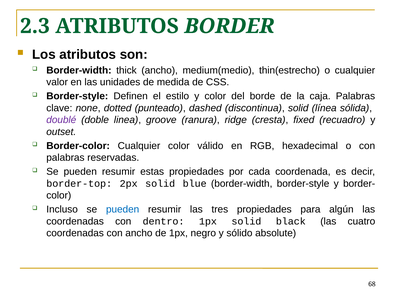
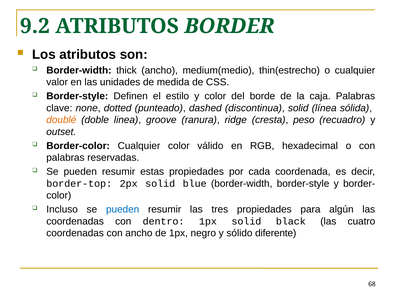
2.3: 2.3 -> 9.2 (35, 26)
doublé colour: purple -> orange (61, 120)
fixed: fixed -> peso (304, 120)
absolute: absolute -> diferente (276, 234)
